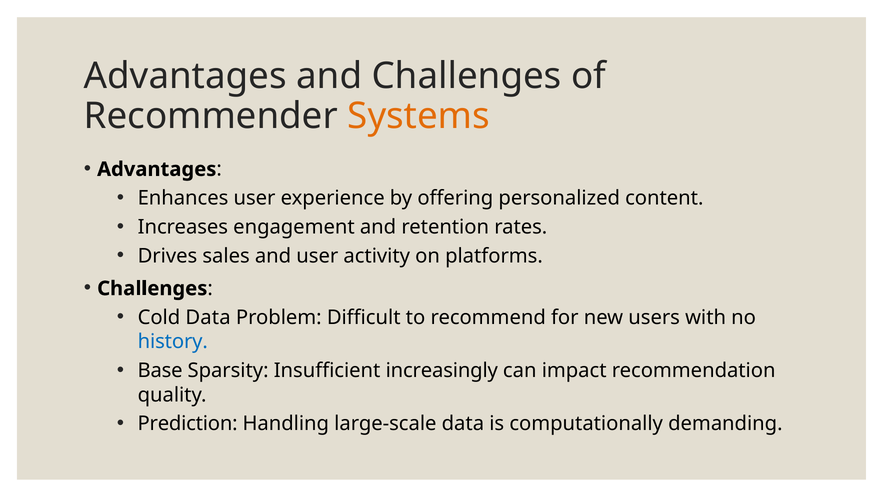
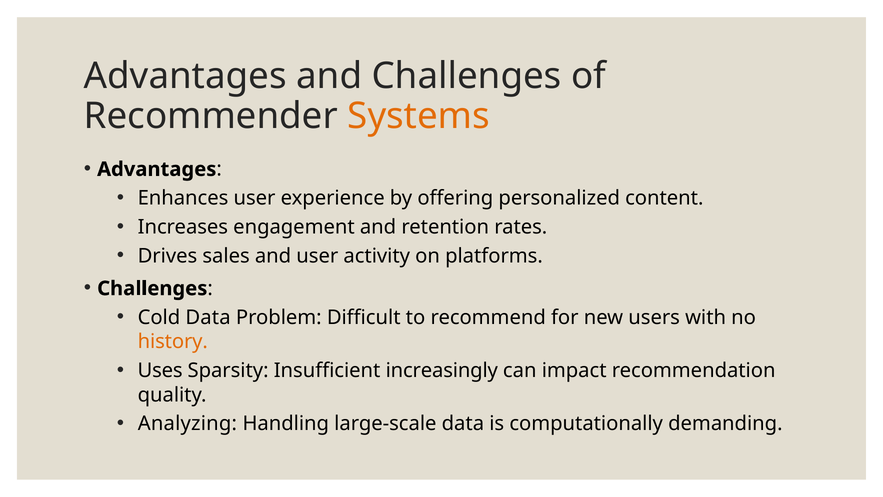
history colour: blue -> orange (173, 341)
Base: Base -> Uses (160, 370)
Prediction: Prediction -> Analyzing (187, 423)
